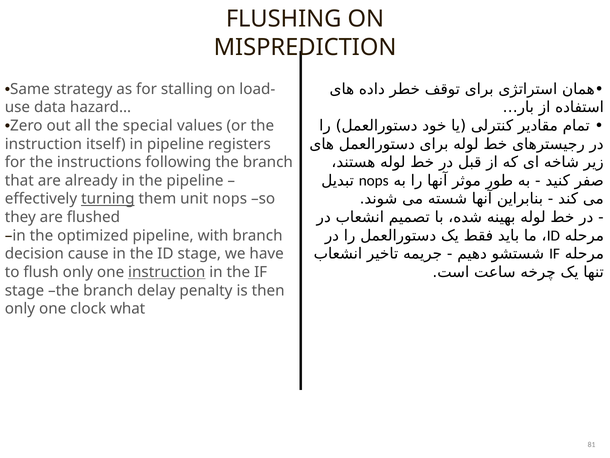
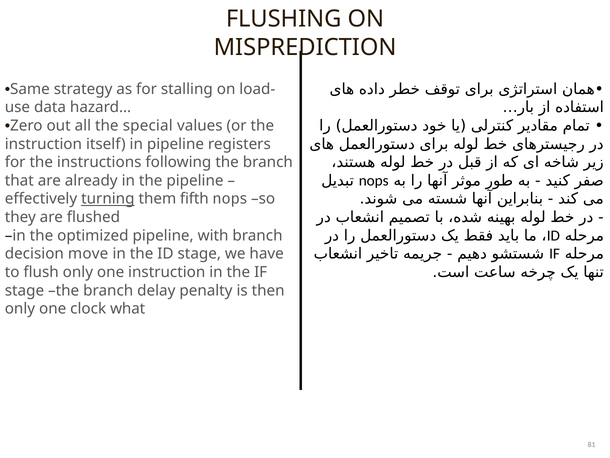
unit: unit -> fifth (194, 199)
cause: cause -> move (88, 254)
instruction underline: present -> none (167, 272)
